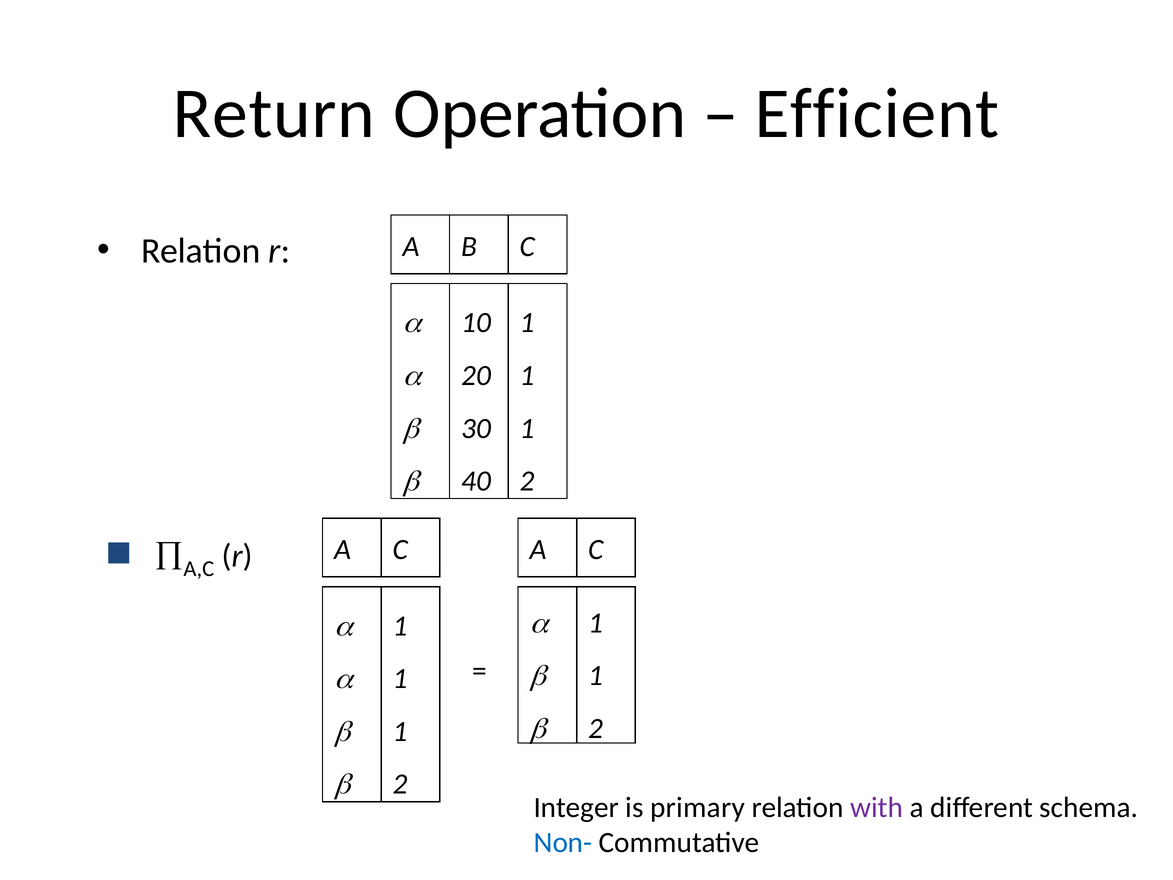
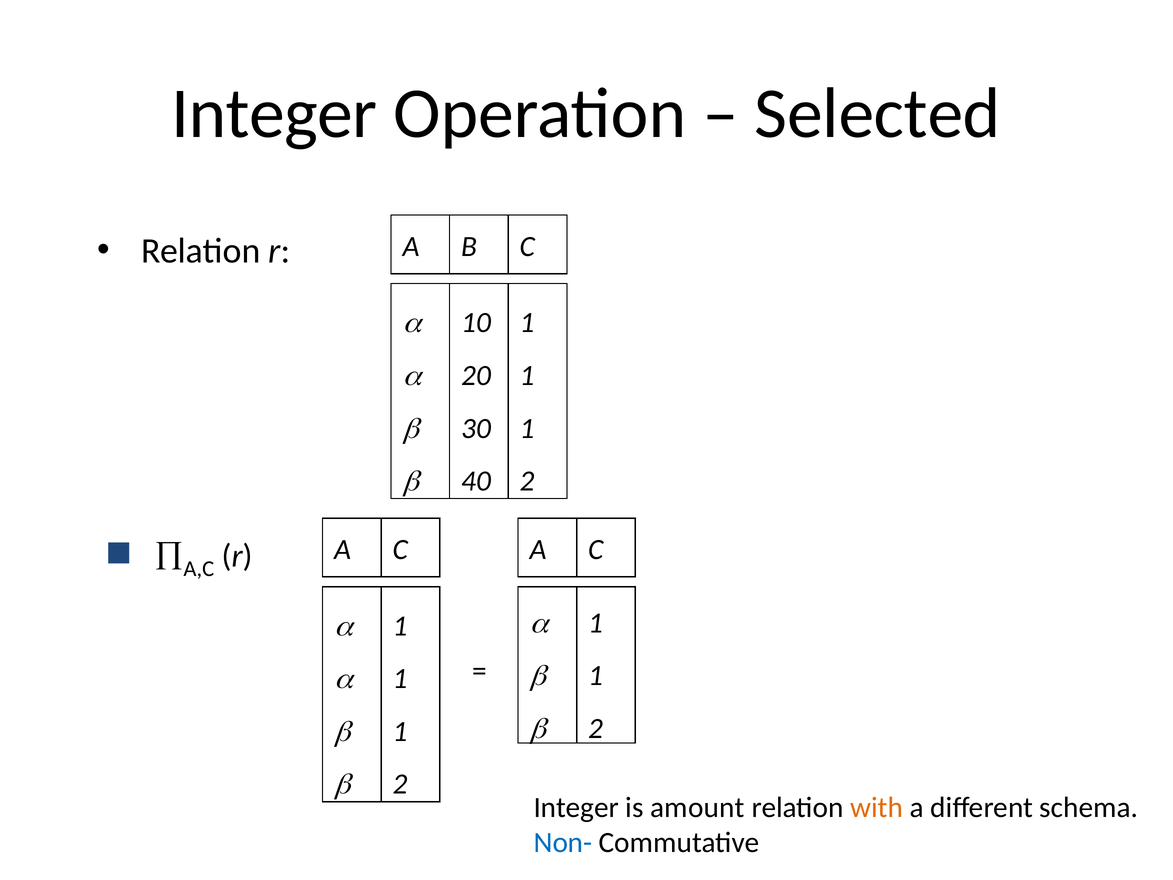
Return: Return -> Integer (274, 114)
Efficient: Efficient -> Selected (877, 114)
primary: primary -> amount (698, 807)
with colour: purple -> orange (877, 807)
